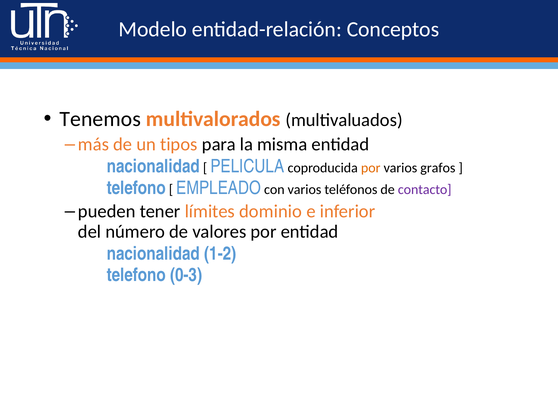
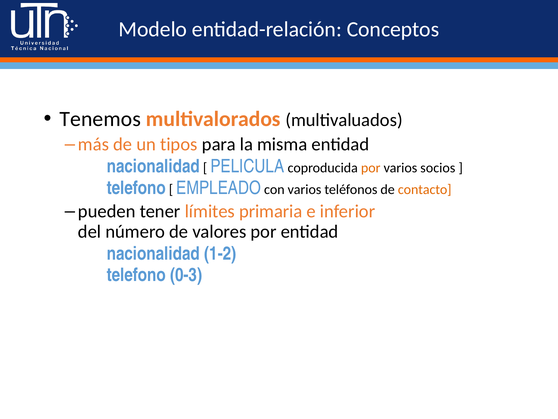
grafos: grafos -> socios (438, 168)
contacto colour: purple -> orange (425, 189)
dominio: dominio -> primaria (271, 211)
